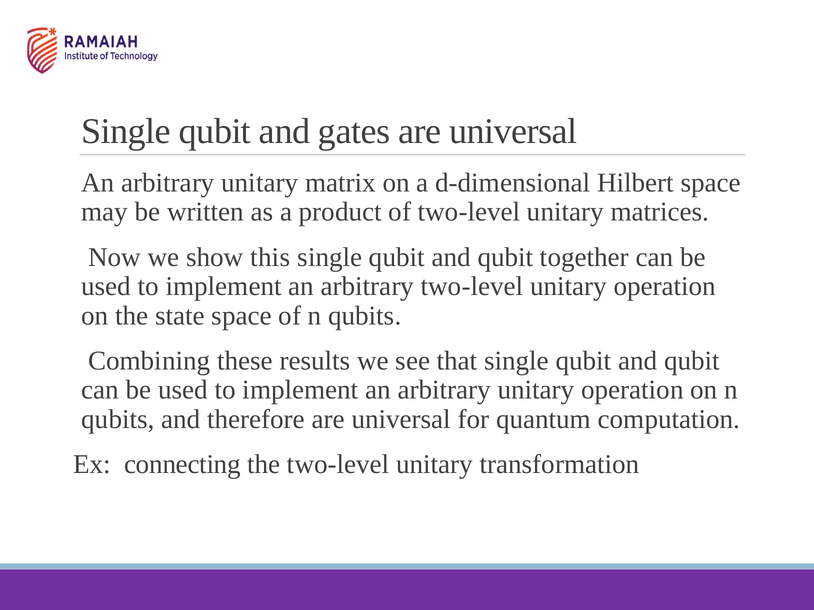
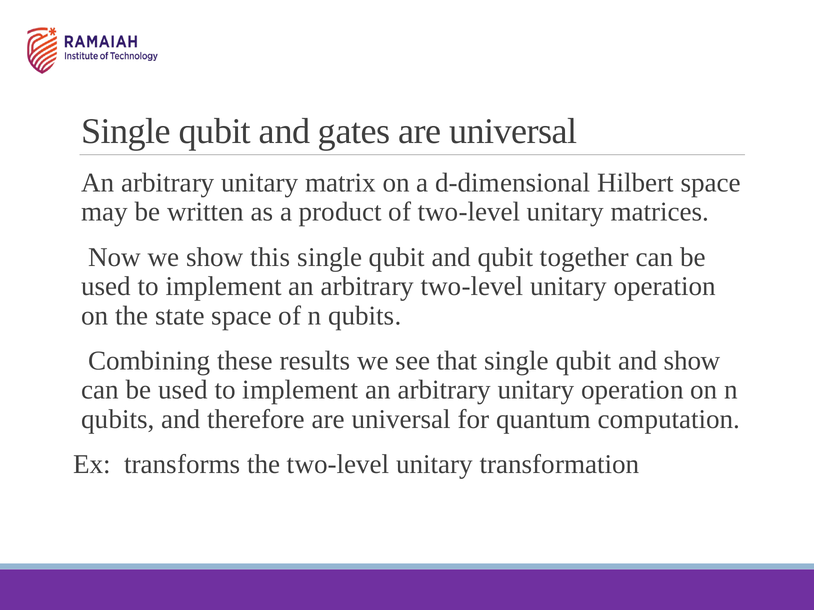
qubit: qubit -> show (692, 361)
connecting: connecting -> transforms (182, 465)
